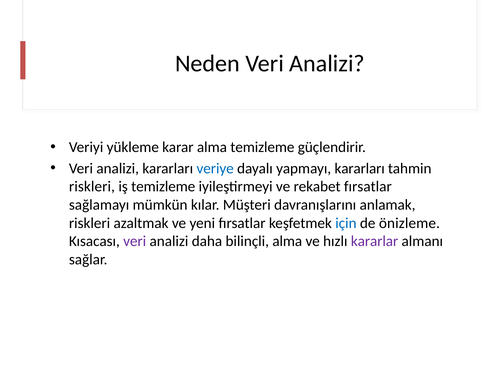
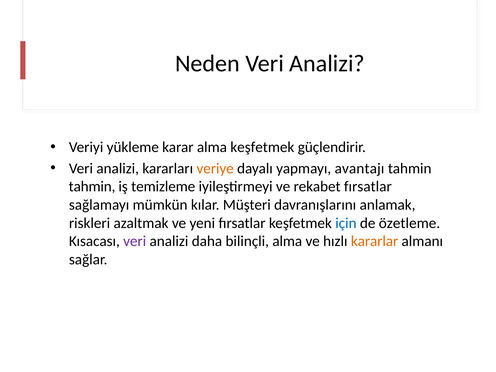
alma temizleme: temizleme -> keşfetmek (262, 147)
veriye colour: blue -> orange (215, 168)
yapmayı kararları: kararları -> avantajı (359, 168)
riskleri: riskleri -> tahmin (92, 187)
önizleme: önizleme -> özetleme (410, 223)
kararlar colour: purple -> orange (375, 241)
